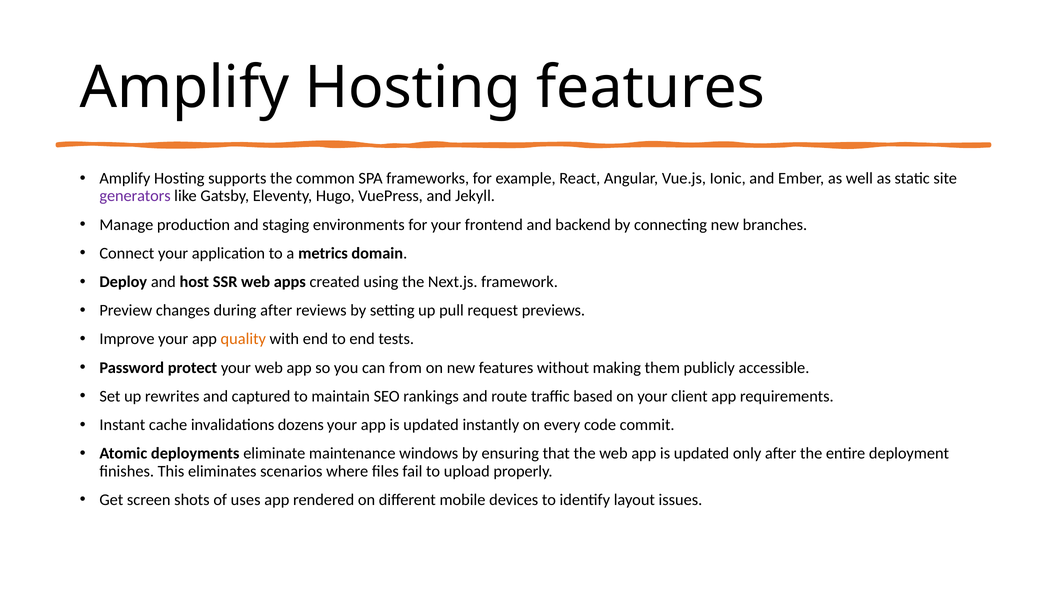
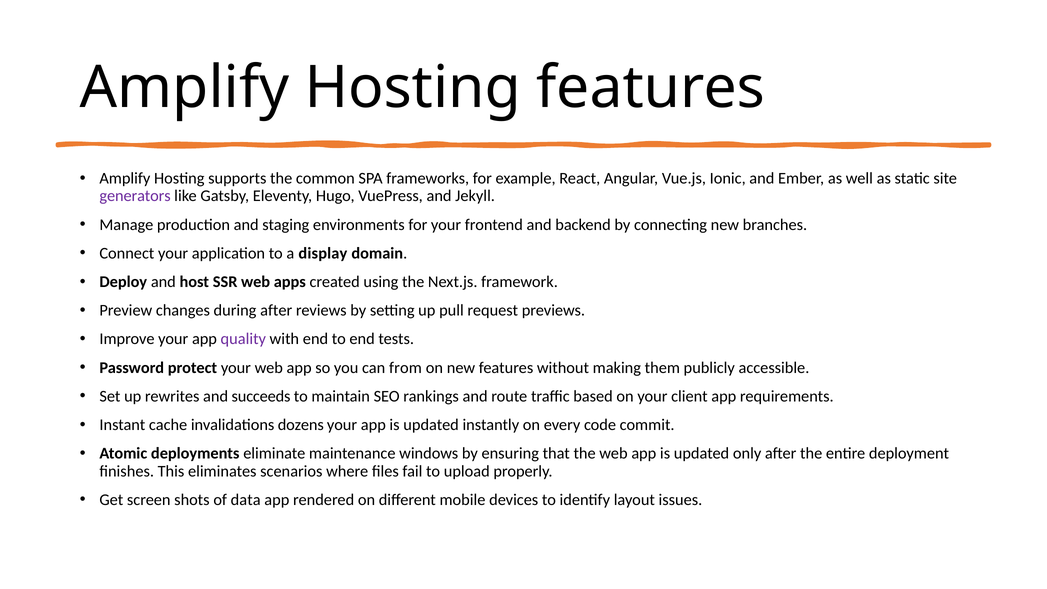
metrics: metrics -> display (323, 253)
quality colour: orange -> purple (243, 339)
captured: captured -> succeeds (261, 396)
uses: uses -> data (246, 500)
